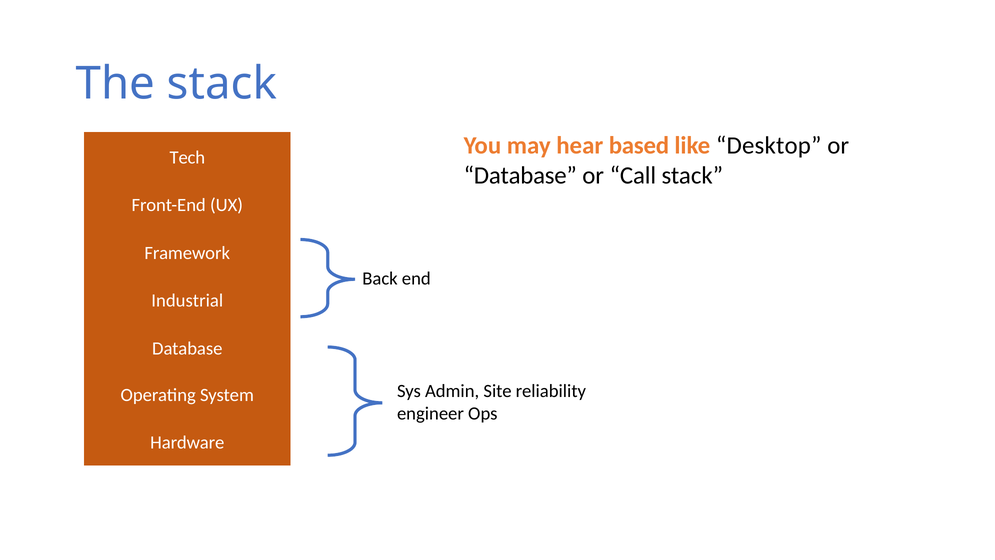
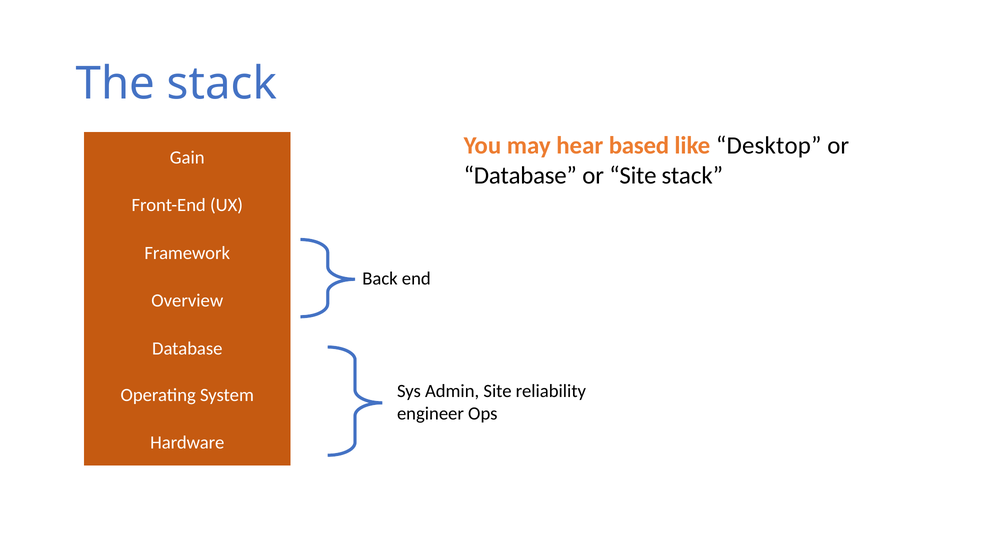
Tech: Tech -> Gain (187, 158)
or Call: Call -> Site (633, 175)
Industrial: Industrial -> Overview (187, 300)
